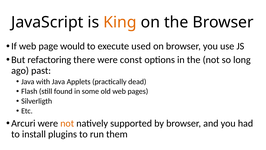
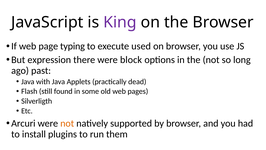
King colour: orange -> purple (120, 22)
would: would -> typing (73, 46)
refactoring: refactoring -> expression (49, 60)
const: const -> block (131, 60)
